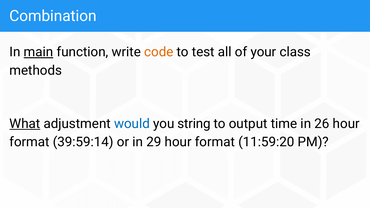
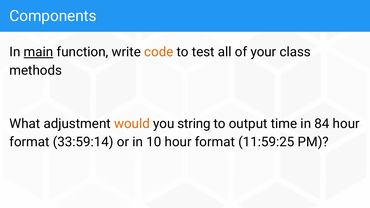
Combination: Combination -> Components (53, 16)
What underline: present -> none (25, 124)
would colour: blue -> orange (132, 124)
26: 26 -> 84 (322, 124)
39:59:14: 39:59:14 -> 33:59:14 (83, 142)
29: 29 -> 10 (154, 142)
11:59:20: 11:59:20 -> 11:59:25 (266, 142)
